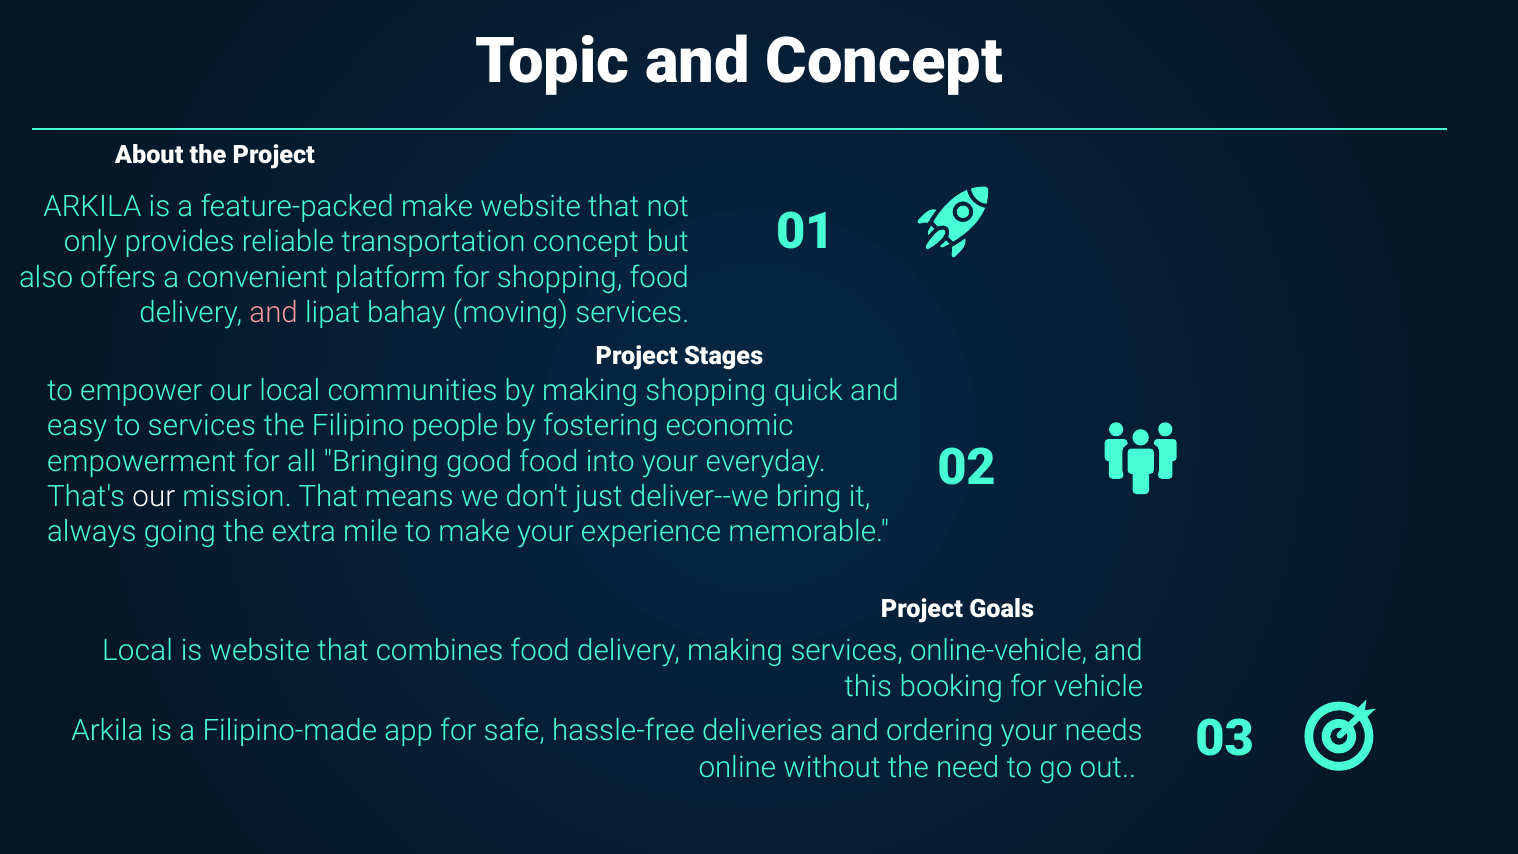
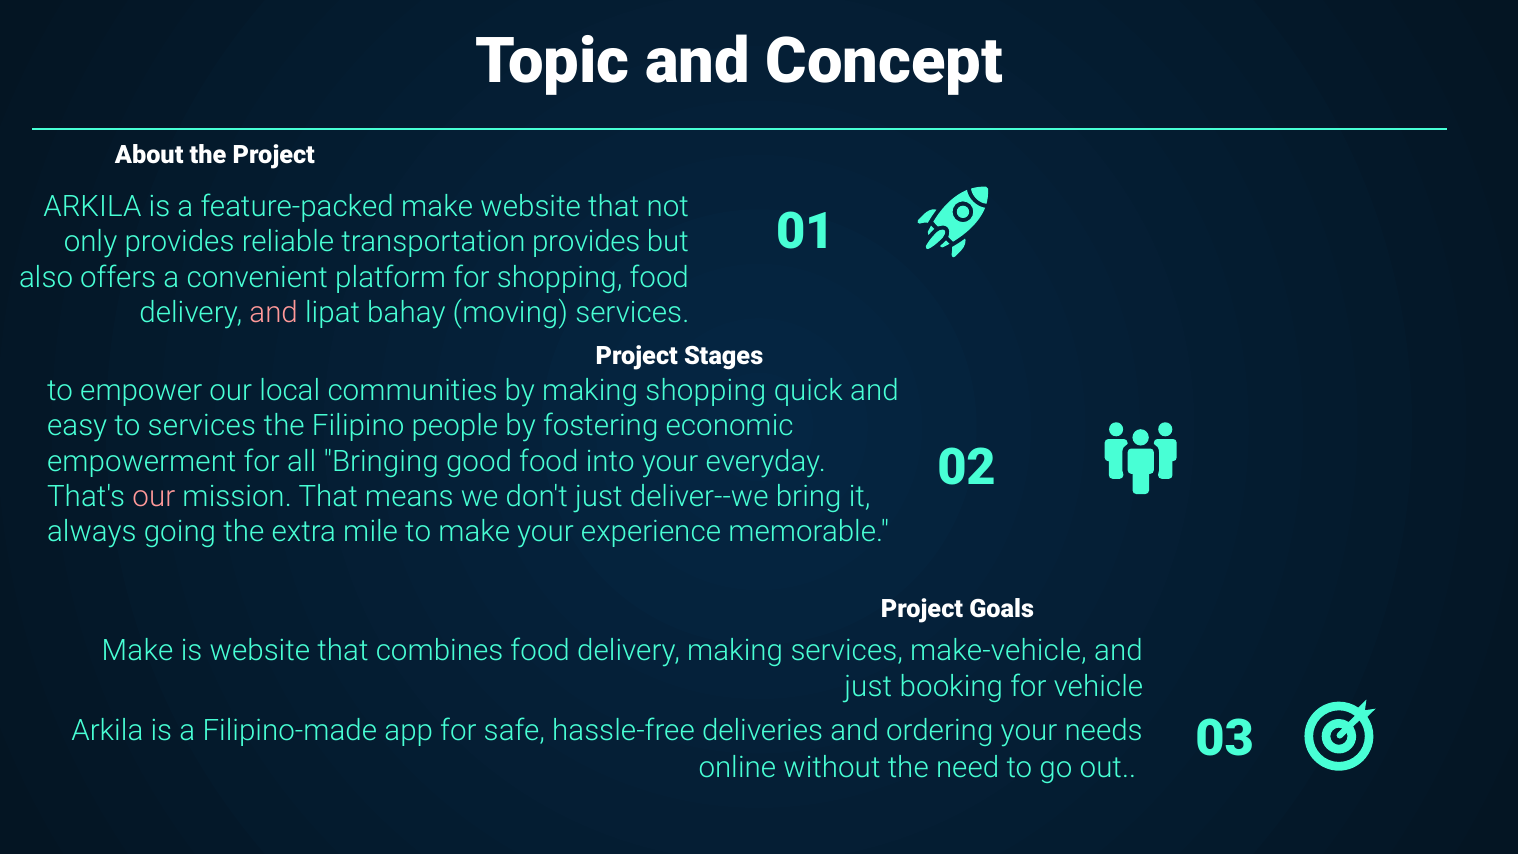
transportation concept: concept -> provides (586, 242)
our colour: white -> pink (154, 497)
Local: Local -> Make (138, 651)
online-vehicle: online-vehicle -> make-vehicle (998, 651)
this: this -> just (868, 686)
